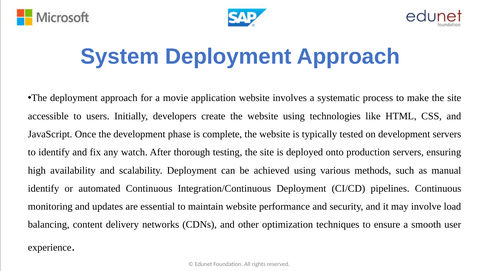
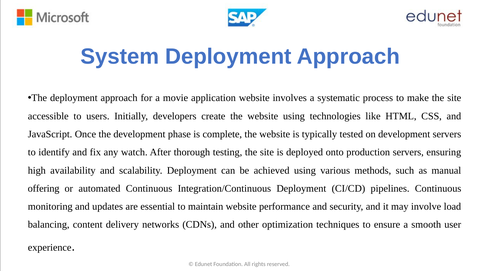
identify: identify -> offering (44, 189)
